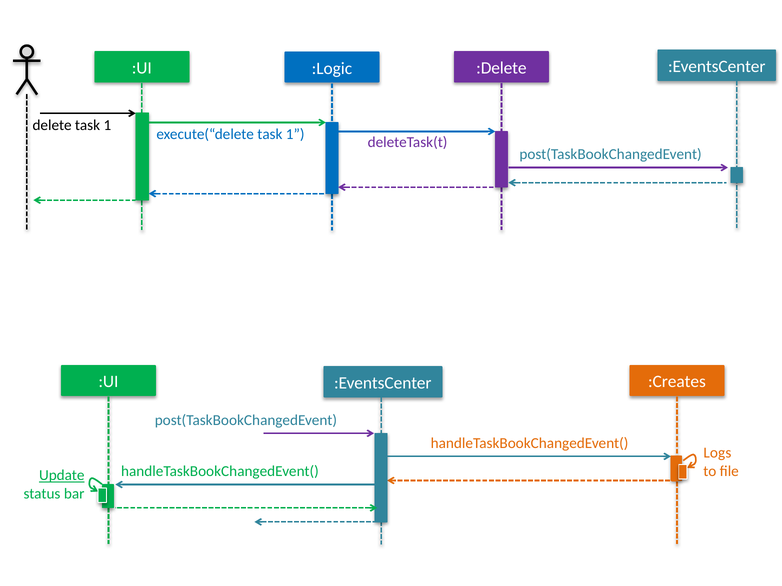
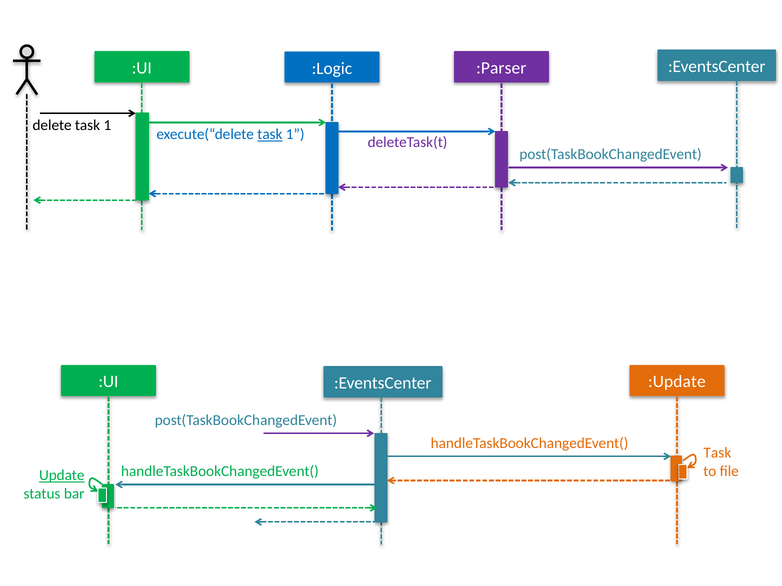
:Delete: :Delete -> :Parser (501, 68)
task underline: none -> present (270, 134)
:Creates: :Creates -> :Update (677, 382)
Logs: Logs -> Task (717, 453)
